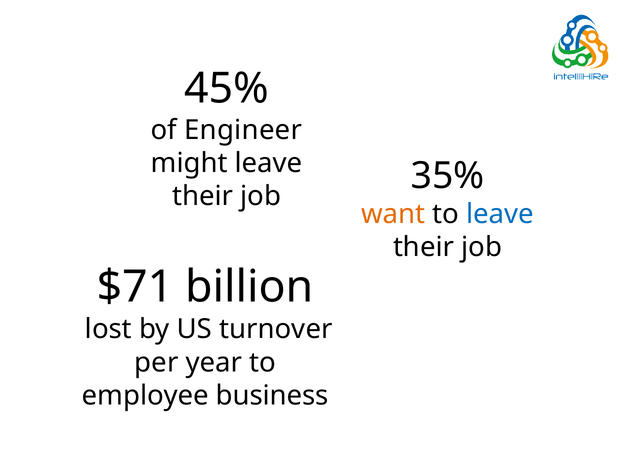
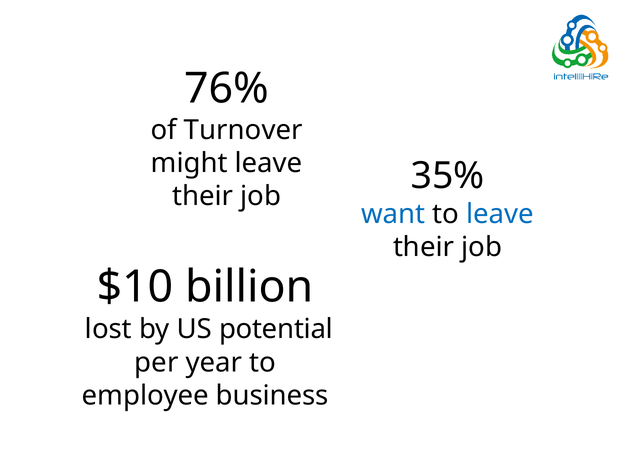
45%: 45% -> 76% (227, 89)
Engineer: Engineer -> Turnover (243, 130)
want colour: orange -> blue (393, 214)
$71: $71 -> $10 (135, 287)
turnover: turnover -> potential (276, 329)
